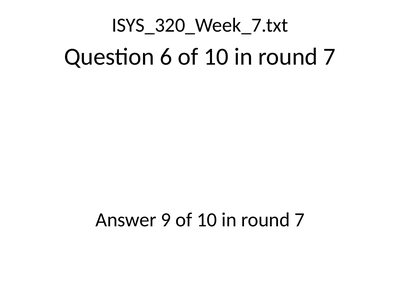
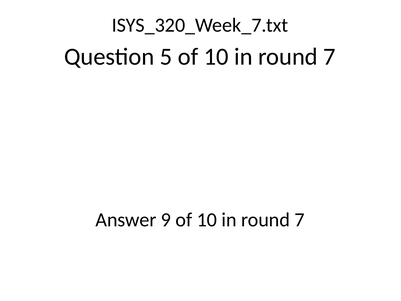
6: 6 -> 5 (166, 57)
